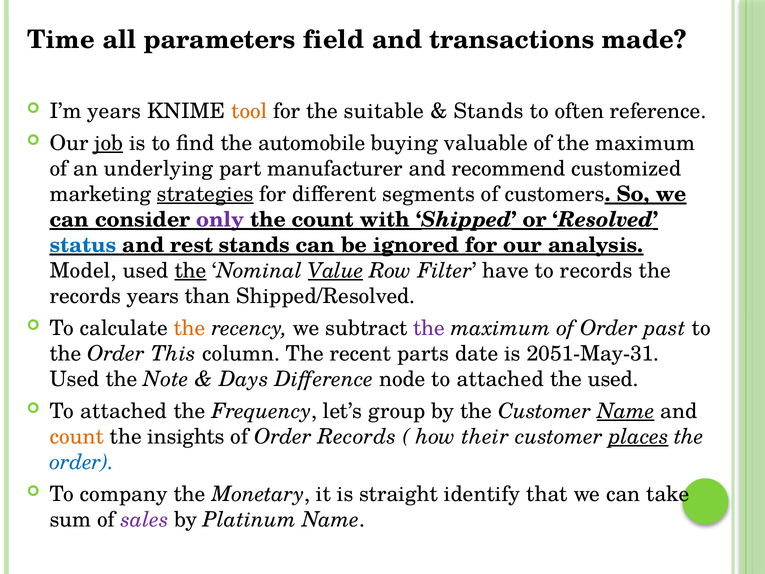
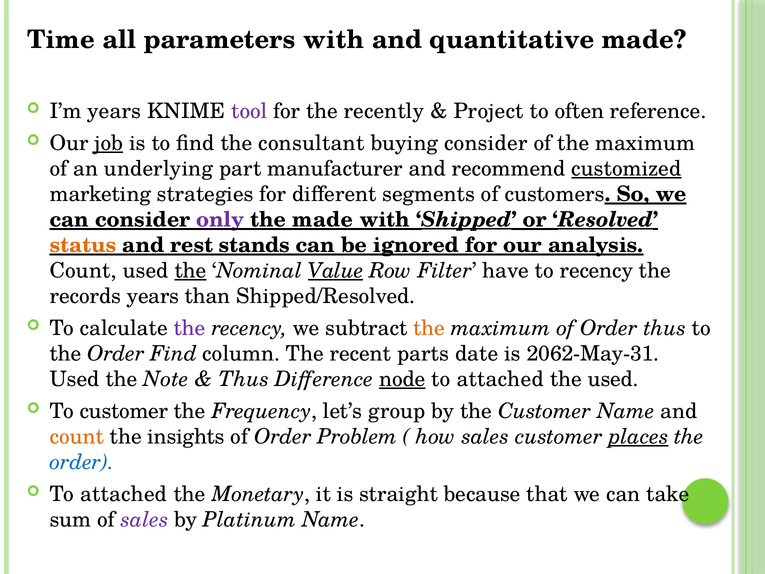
parameters field: field -> with (334, 40)
transactions: transactions -> quantitative (512, 40)
tool colour: orange -> purple (249, 111)
suitable: suitable -> recently (384, 111)
Stands: Stands -> Project (489, 111)
automobile: automobile -> consultant (311, 143)
buying valuable: valuable -> consider (486, 143)
customized underline: none -> present (626, 169)
strategies underline: present -> none (205, 194)
the count: count -> made (323, 220)
status colour: blue -> orange (83, 245)
Model: Model -> Count (83, 271)
to records: records -> recency (596, 271)
the colour: orange -> purple (190, 328)
the colour: purple -> orange (429, 328)
Order past: past -> thus (665, 328)
Order This: This -> Find (174, 353)
2051-May-31: 2051-May-31 -> 2062-May-31 (593, 353)
Days: Days -> Thus (244, 379)
node underline: none -> present (402, 379)
attached: attached -> customer (124, 411)
Name underline: present -> none (626, 411)
Order Records: Records -> Problem (357, 436)
how their: their -> sales (485, 436)
company: company -> attached (124, 494)
identify: identify -> because (482, 494)
